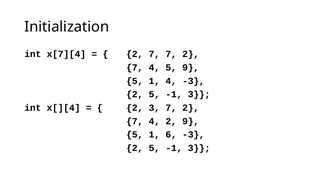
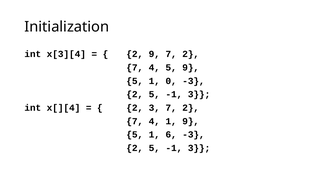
x[7][4: x[7][4 -> x[3][4 (66, 54)
7: 7 -> 9 (154, 54)
1 4: 4 -> 0 (171, 81)
4 2: 2 -> 1 (171, 121)
